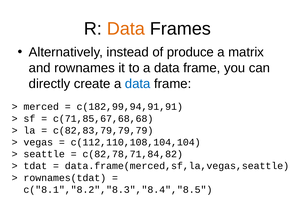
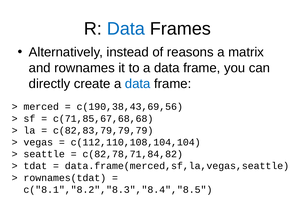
Data colour: orange -> blue (126, 29)
produce: produce -> reasons (190, 52)
c(182,99,94,91,91: c(182,99,94,91,91 -> c(190,38,43,69,56 (130, 106)
